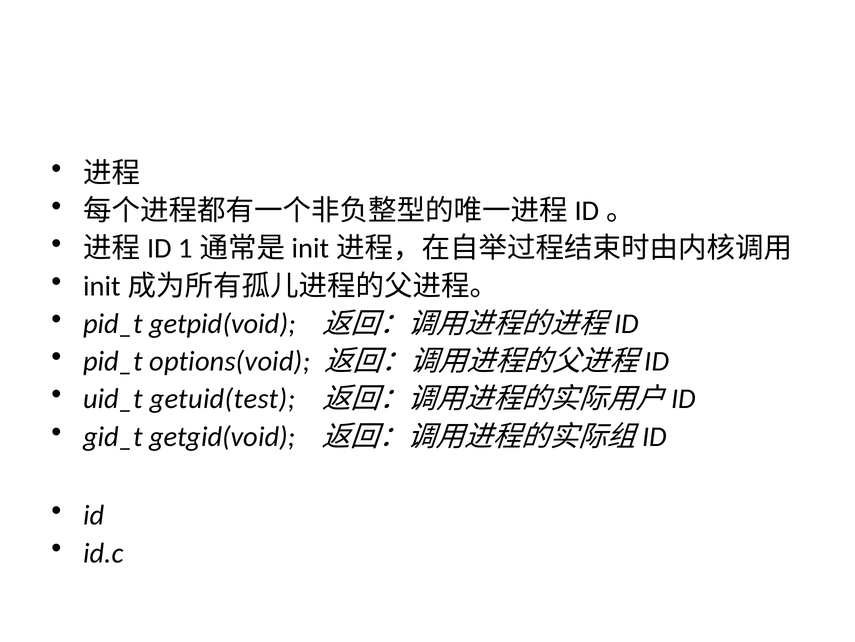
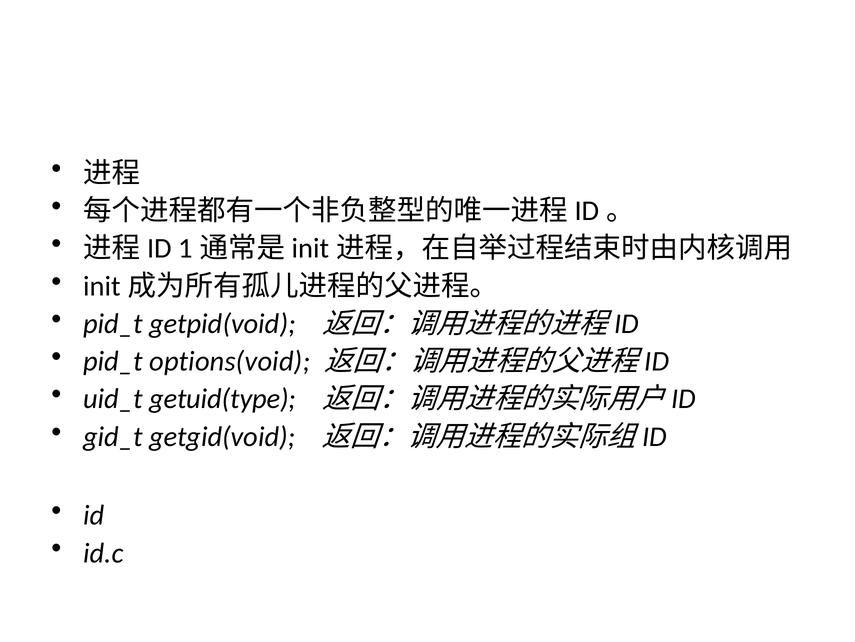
getuid(test: getuid(test -> getuid(type (223, 399)
